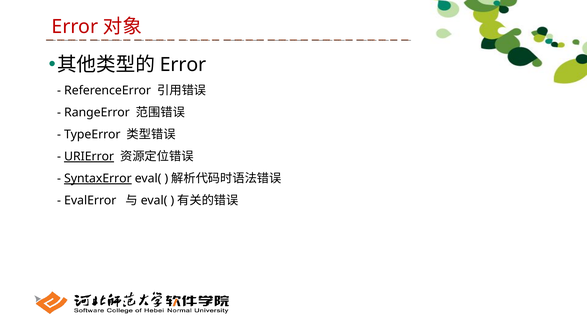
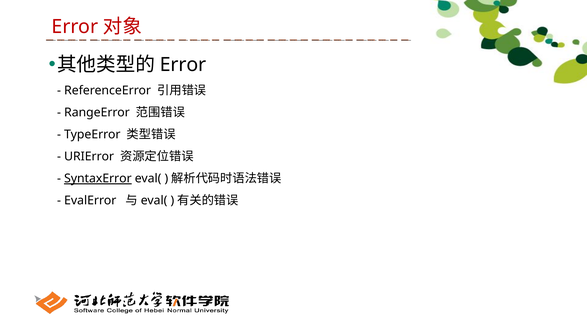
URIError underline: present -> none (89, 157)
